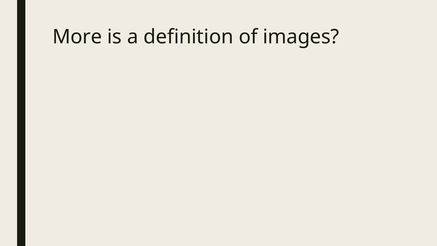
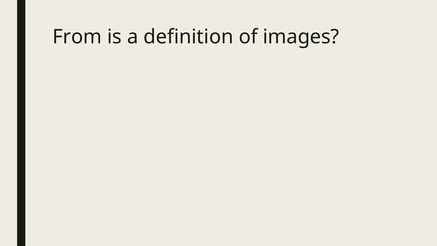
More: More -> From (77, 37)
